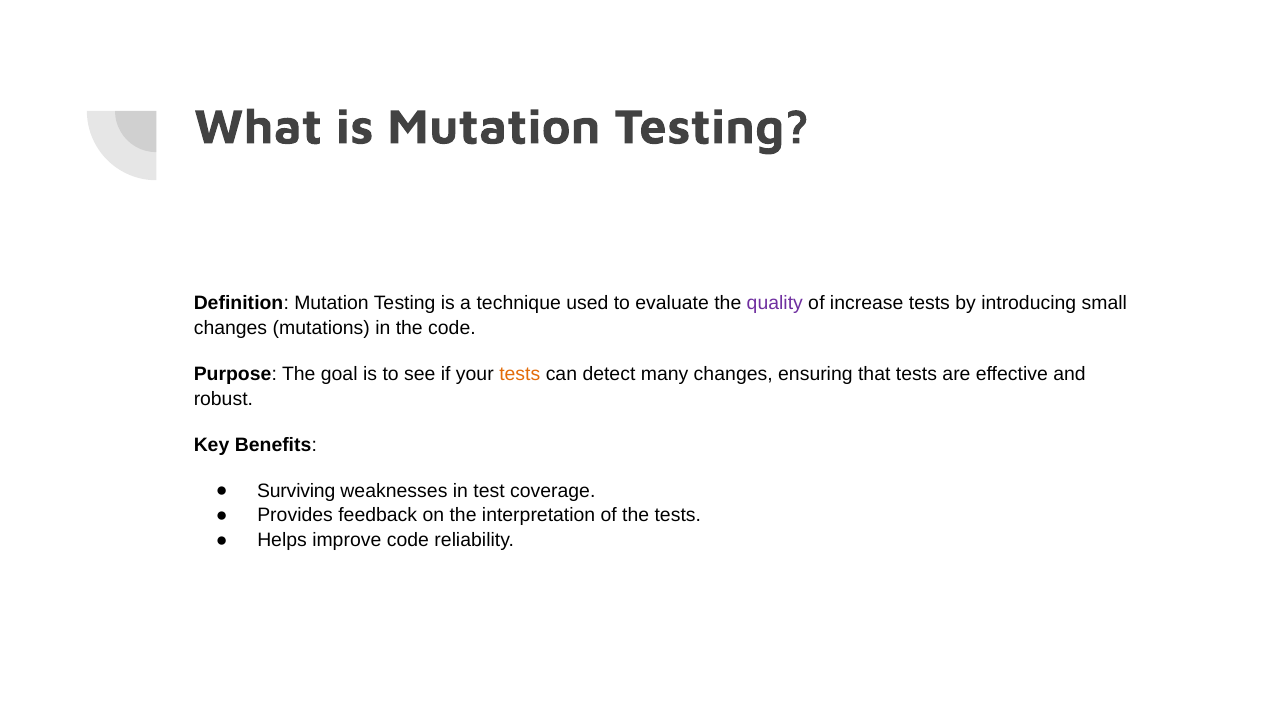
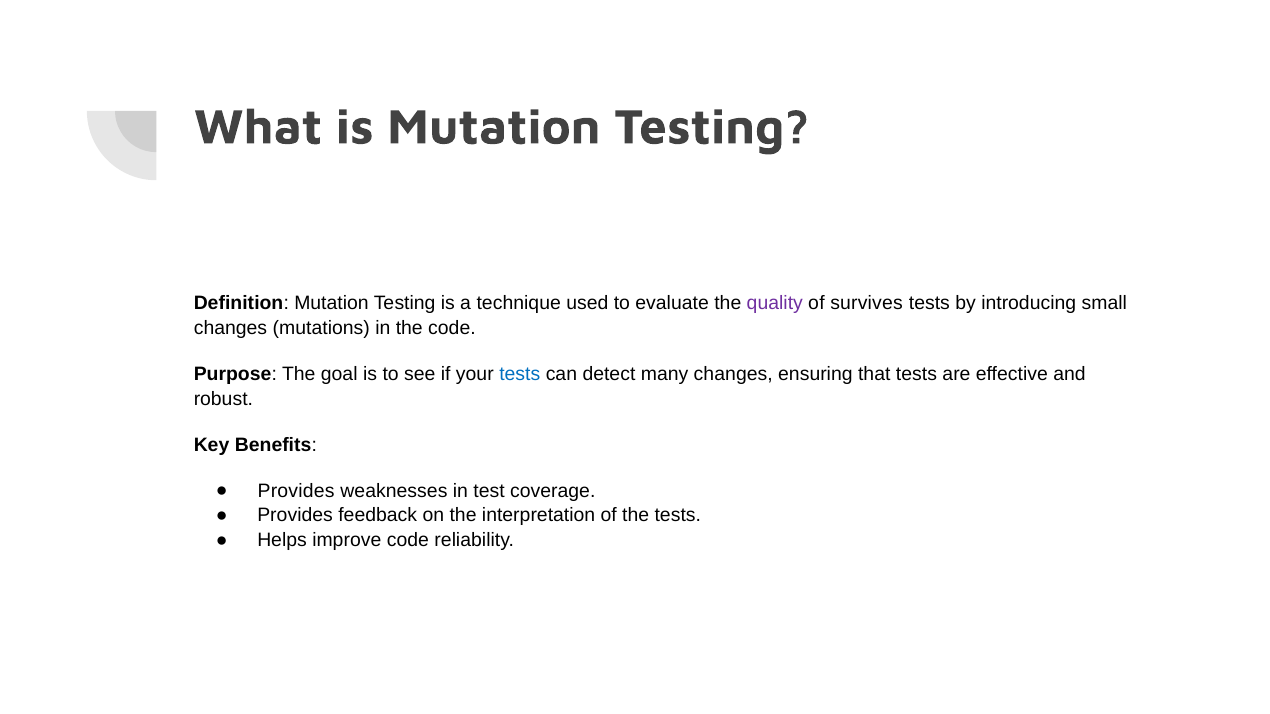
increase: increase -> survives (867, 303)
tests colour: orange -> blue (520, 374)
Surviving: Surviving -> Provides (296, 491)
